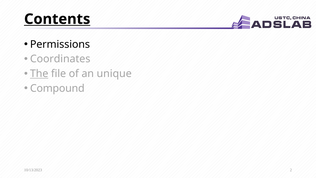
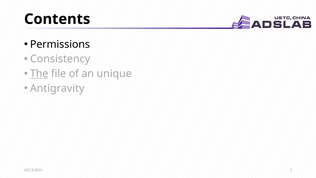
Contents underline: present -> none (57, 19)
Coordinates: Coordinates -> Consistency (60, 59)
Compound: Compound -> Antigravity (57, 88)
